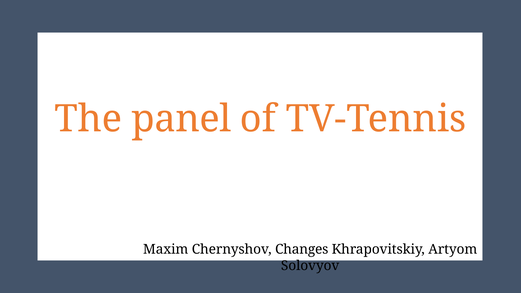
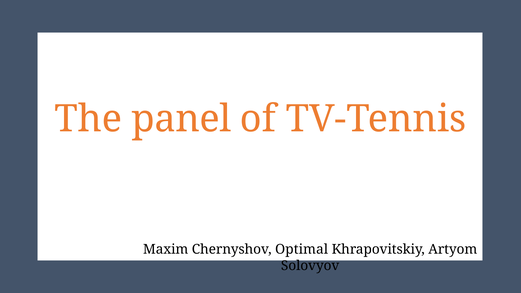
Changes: Changes -> Optimal (302, 249)
